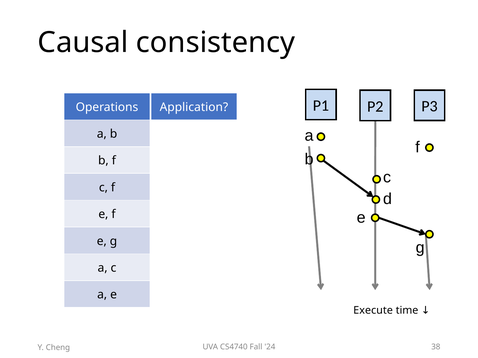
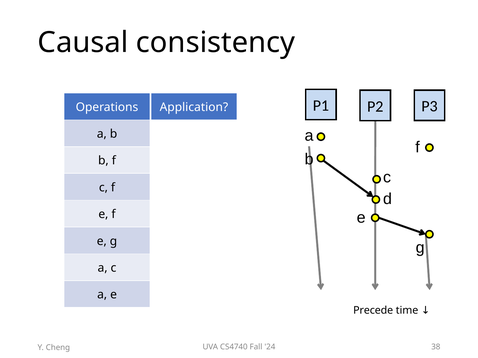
Execute: Execute -> Precede (373, 311)
